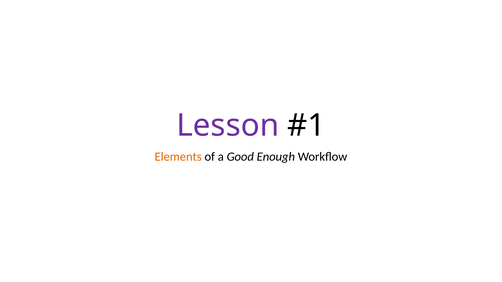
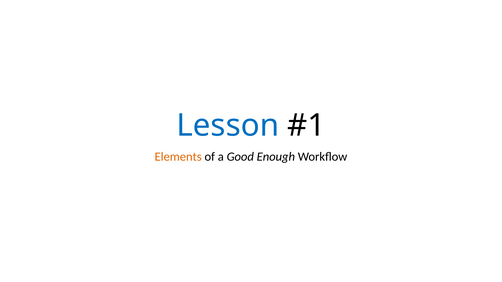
Lesson colour: purple -> blue (228, 125)
